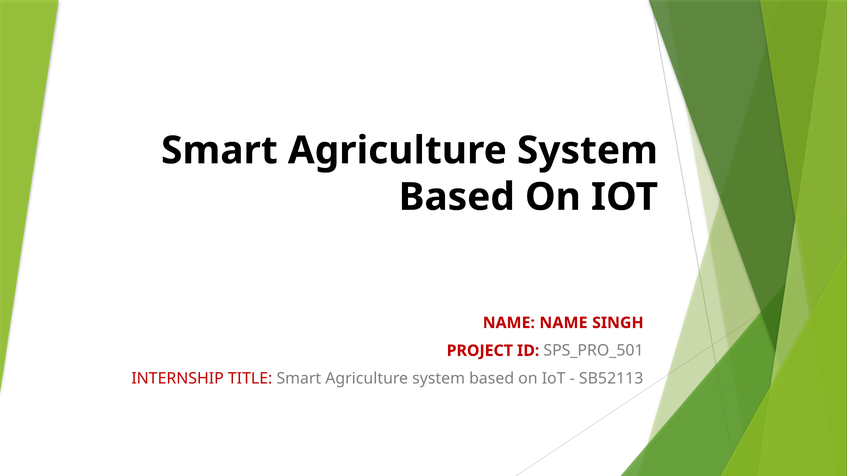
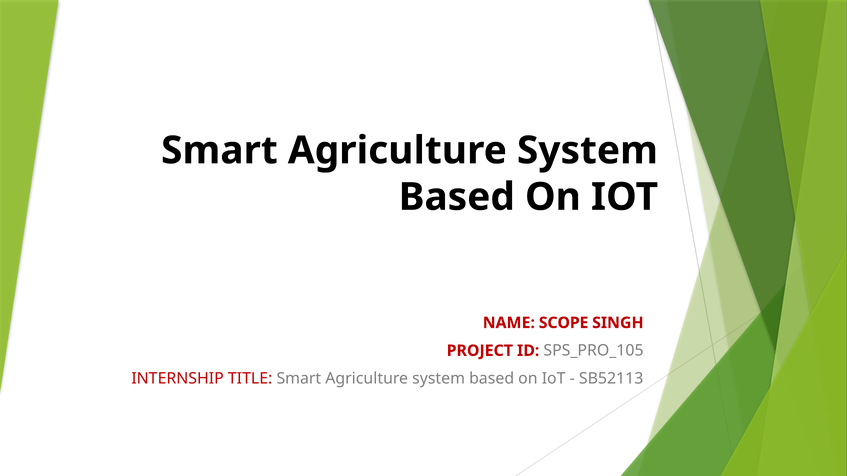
NAME NAME: NAME -> SCOPE (564, 323)
SPS_PRO_501: SPS_PRO_501 -> SPS_PRO_105 (594, 351)
